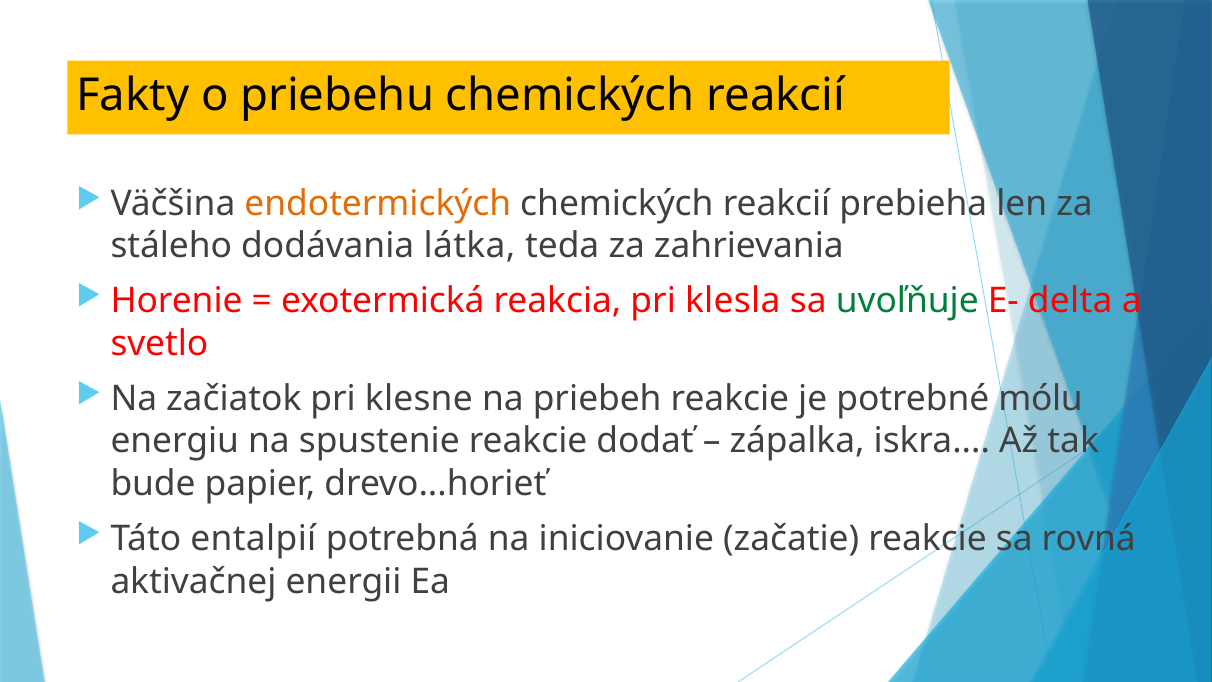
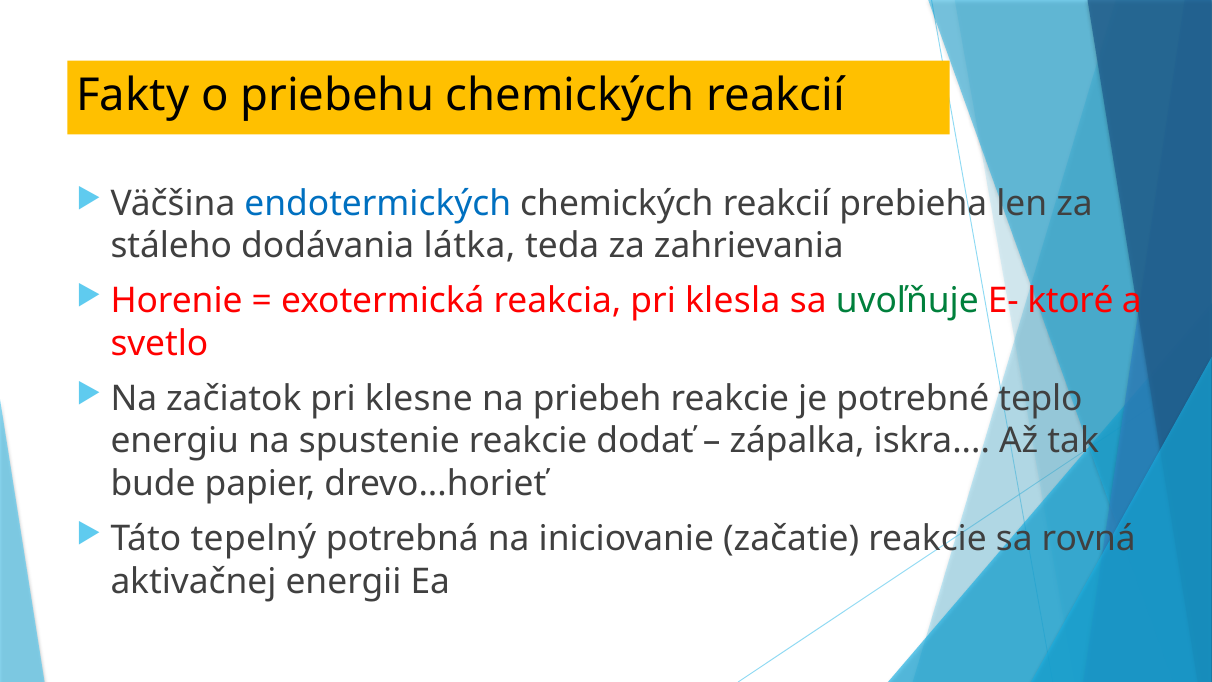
endotermických colour: orange -> blue (378, 204)
delta: delta -> ktoré (1071, 301)
mólu: mólu -> teplo (1040, 399)
entalpií: entalpií -> tepelný (253, 539)
